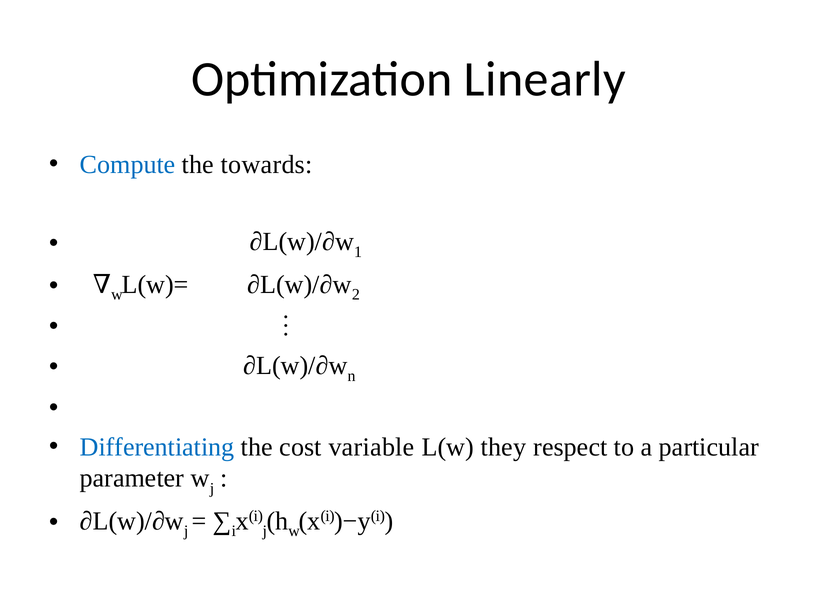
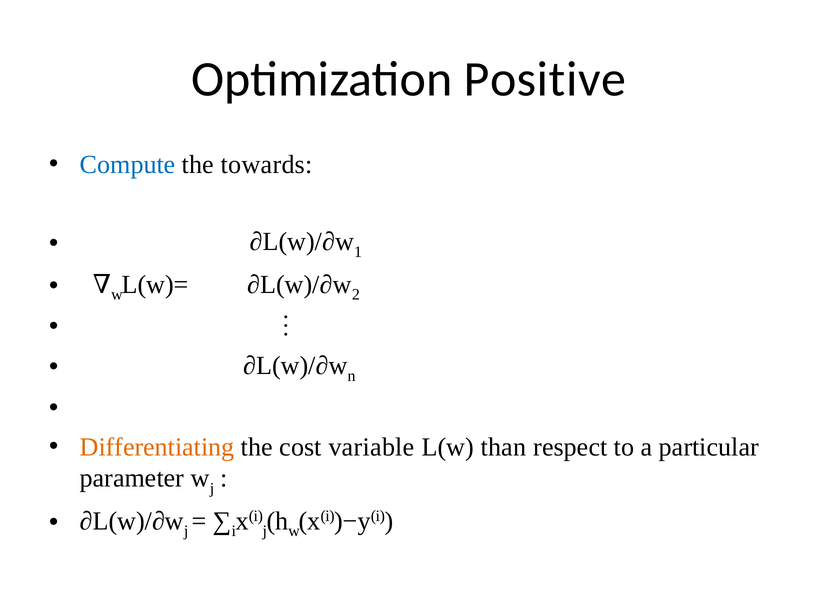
Linearly: Linearly -> Positive (545, 79)
Differentiating colour: blue -> orange (157, 447)
they: they -> than (503, 447)
